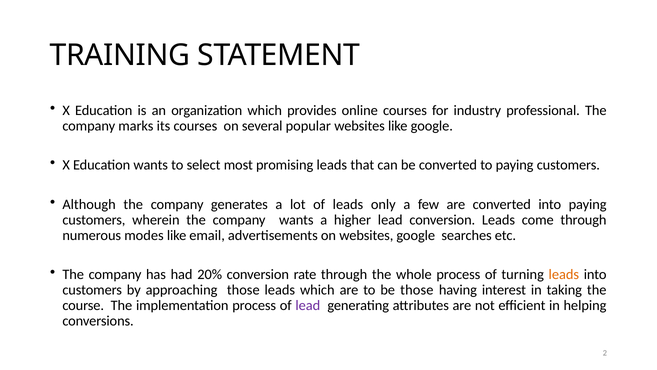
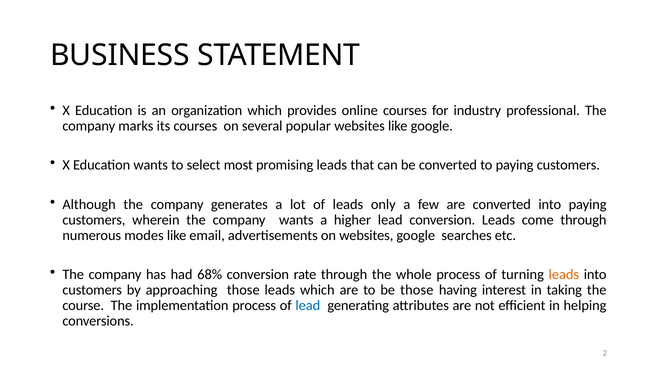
TRAINING: TRAINING -> BUSINESS (120, 55)
20%: 20% -> 68% (210, 274)
lead colour: purple -> blue (308, 305)
